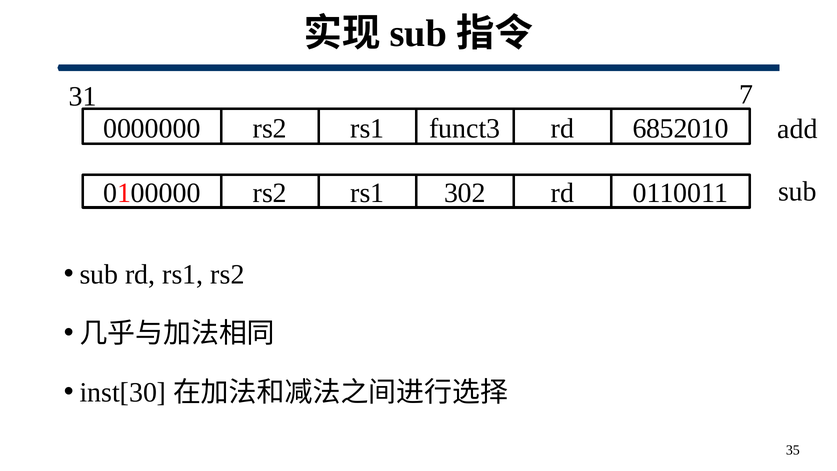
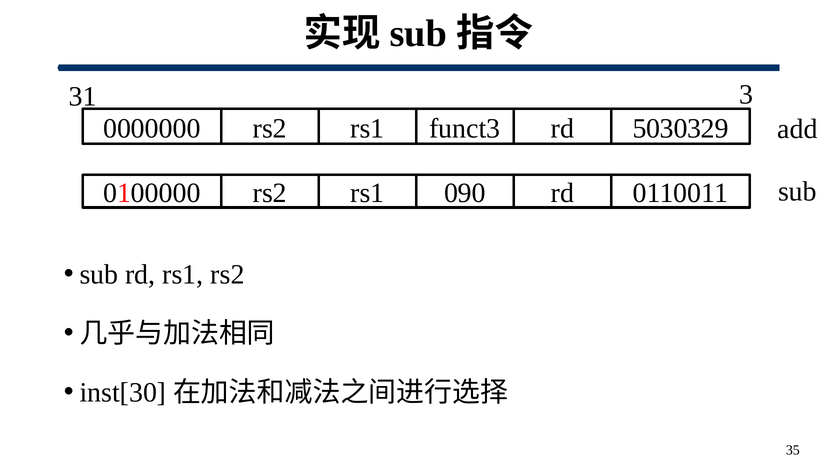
7: 7 -> 3 (746, 94)
6852010: 6852010 -> 5030329 (681, 128)
302: 302 -> 090 (465, 193)
